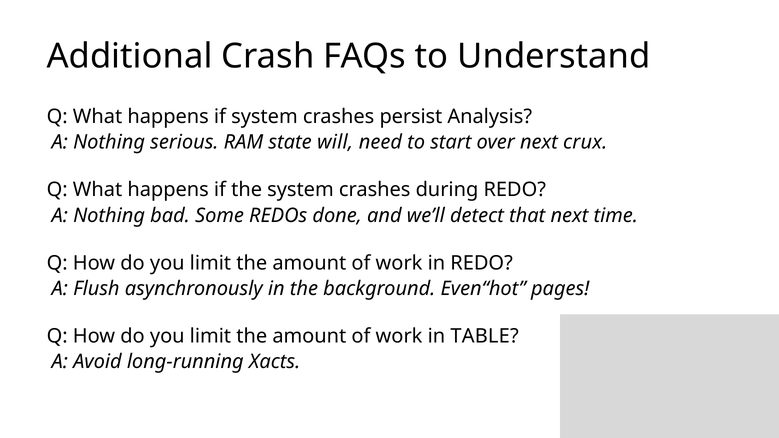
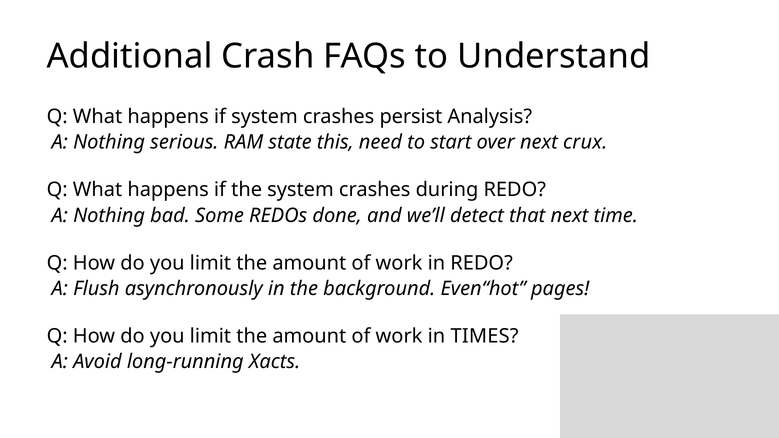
will: will -> this (335, 142)
TABLE: TABLE -> TIMES (485, 336)
